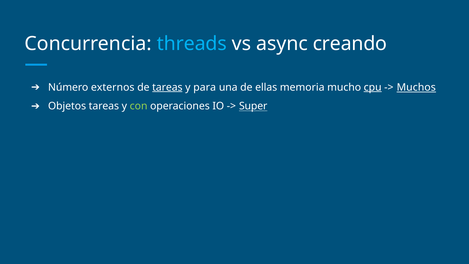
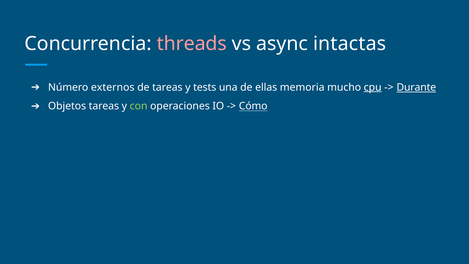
threads colour: light blue -> pink (192, 44)
creando: creando -> intactas (350, 44)
tareas underline: present -> none (167, 87)
para: para -> tests (205, 87)
Muchos: Muchos -> Durante (416, 87)
Super: Super -> Cómo (253, 106)
